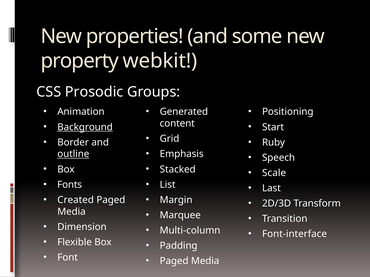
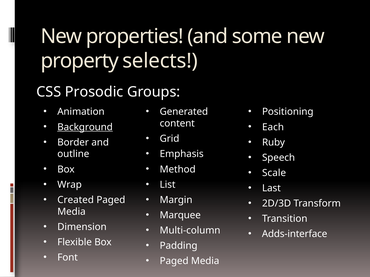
webkit: webkit -> selects (160, 61)
Start: Start -> Each (273, 127)
outline underline: present -> none (73, 154)
Stacked: Stacked -> Method (178, 170)
Fonts: Fonts -> Wrap (70, 185)
Font-interface: Font-interface -> Adds-interface (295, 234)
